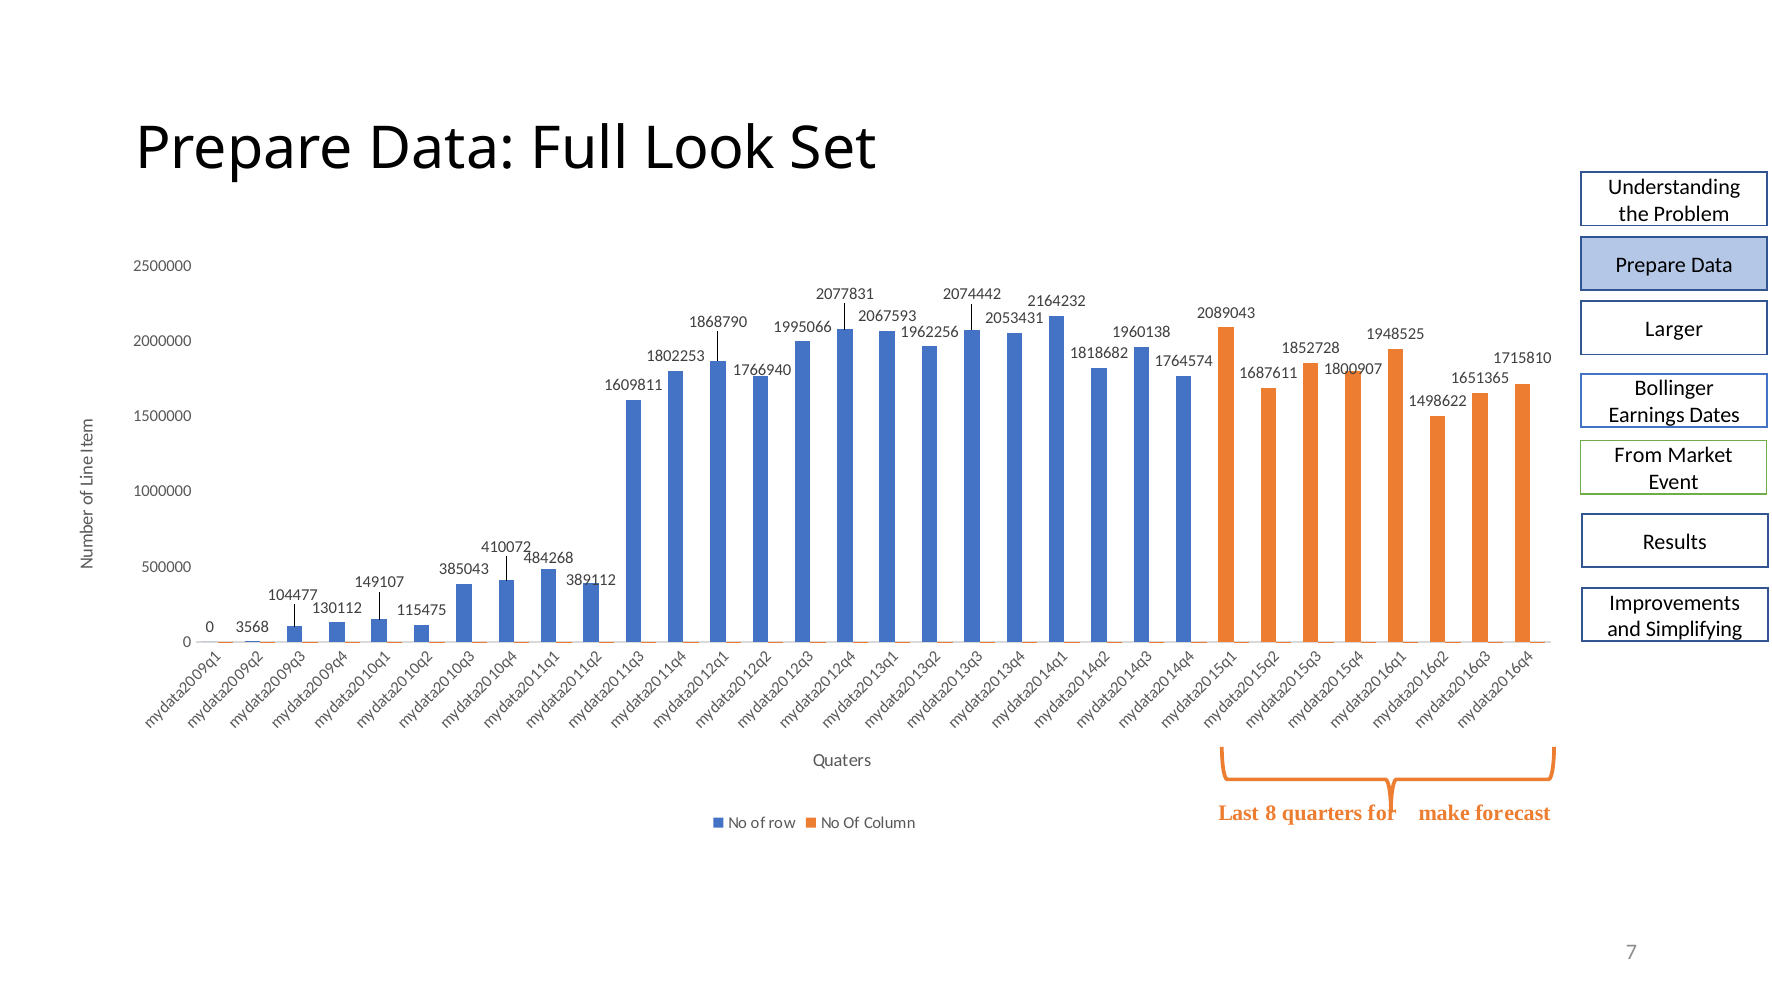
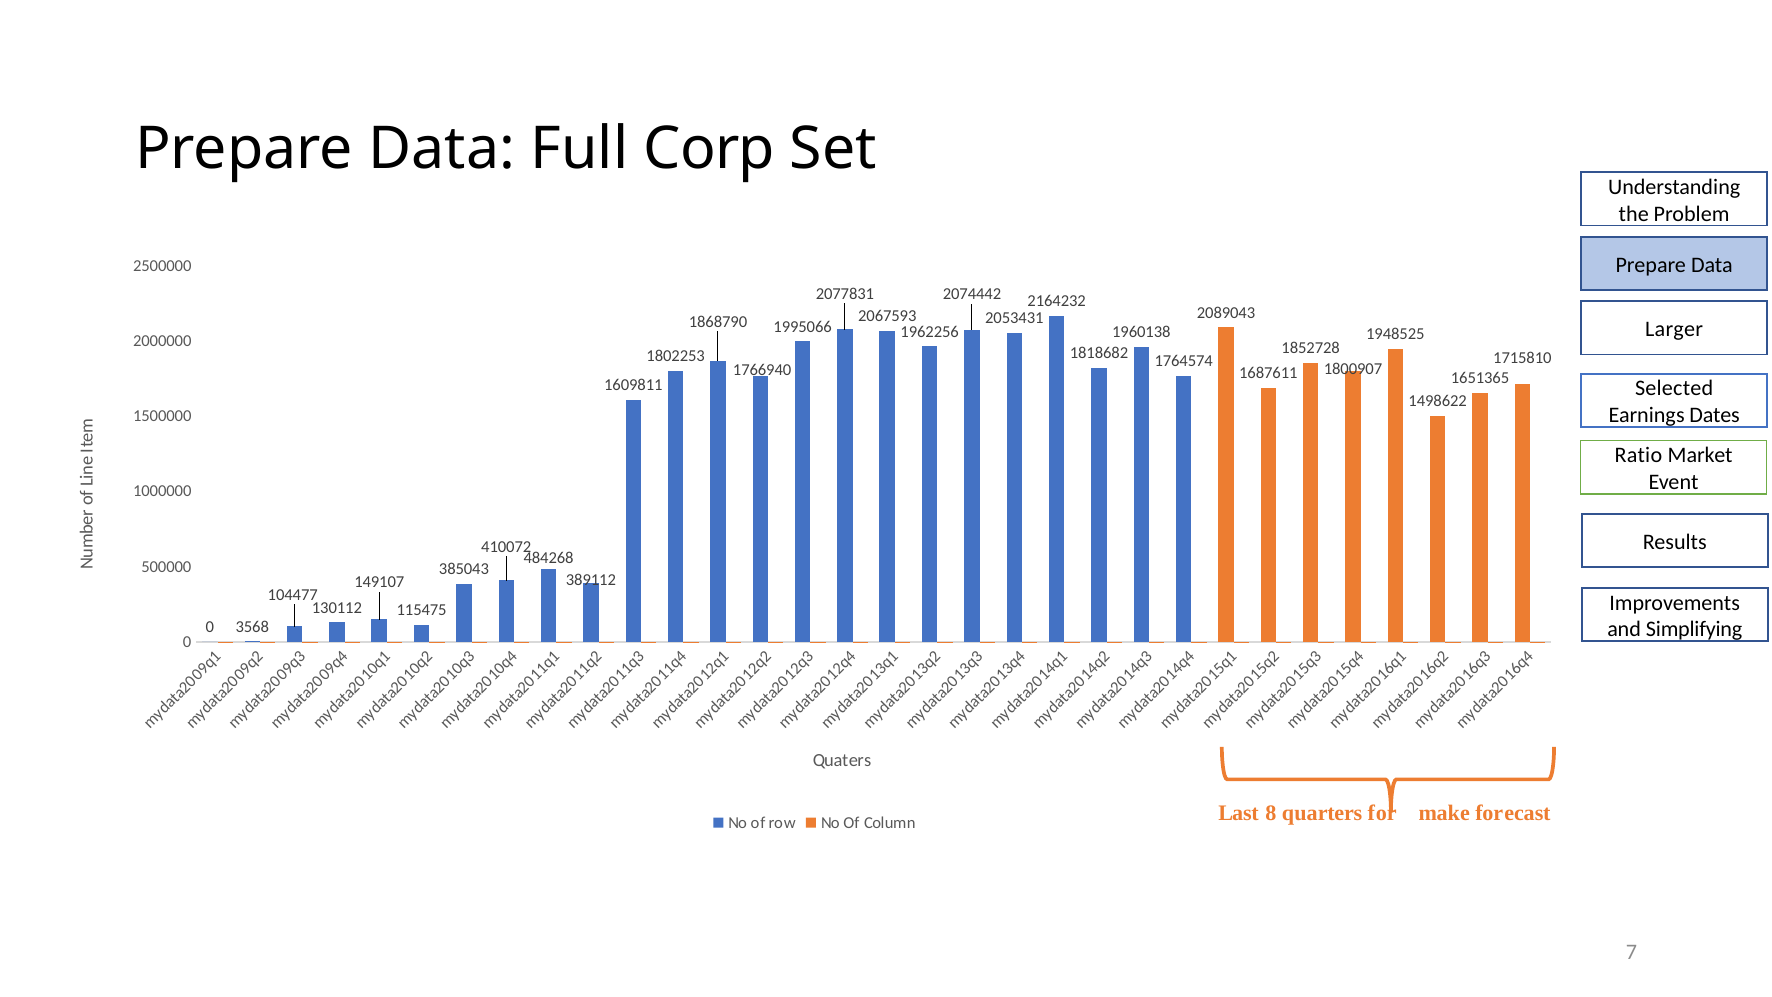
Look: Look -> Corp (709, 149)
Bollinger: Bollinger -> Selected (1674, 388)
From: From -> Ratio (1638, 455)
